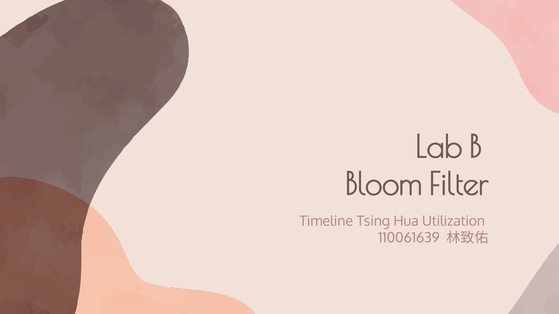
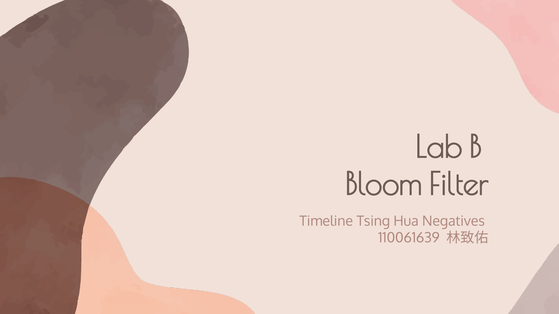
Utilization: Utilization -> Negatives (454, 222)
